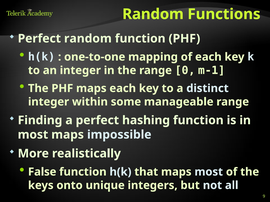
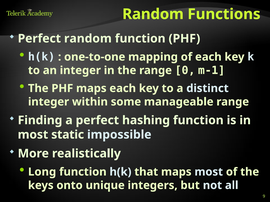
most maps: maps -> static (68, 135)
False: False -> Long (42, 172)
